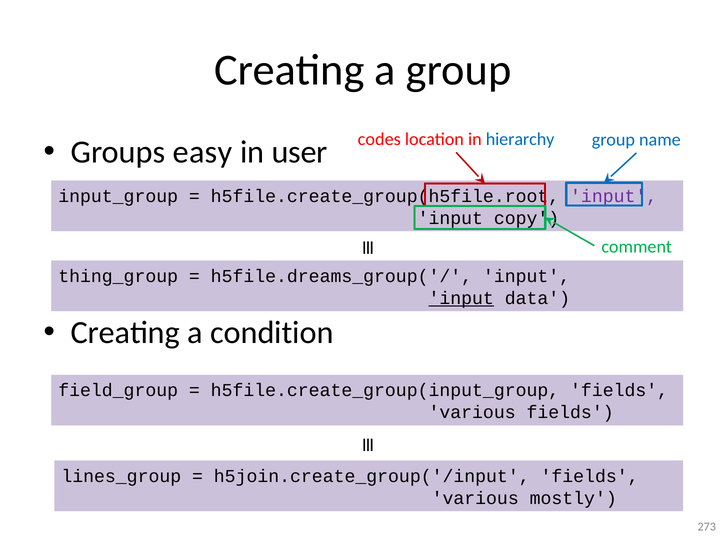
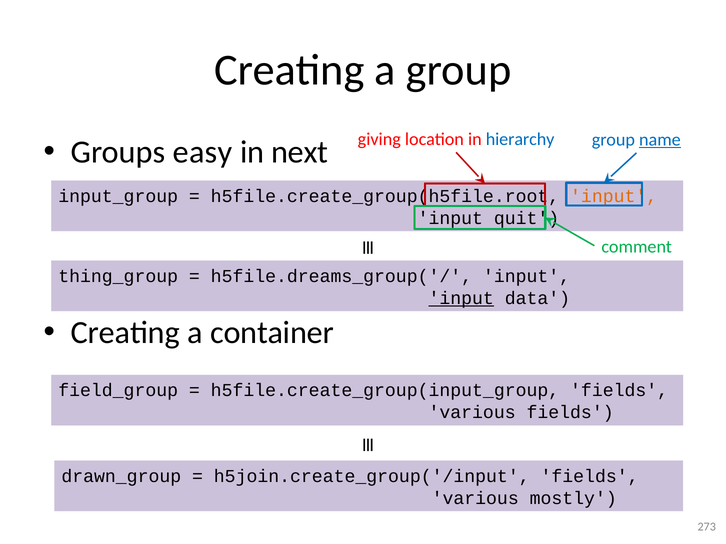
codes: codes -> giving (379, 139)
name underline: none -> present (660, 140)
user: user -> next (300, 152)
input colour: purple -> orange (614, 196)
copy: copy -> quit (527, 218)
condition: condition -> container (272, 333)
lines_group: lines_group -> drawn_group (121, 477)
